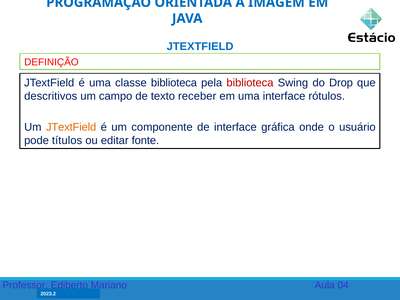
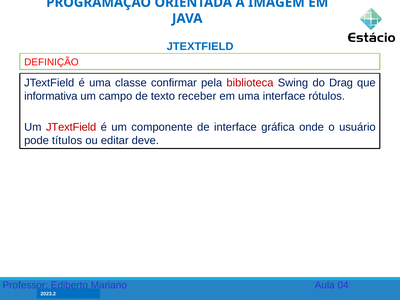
classe biblioteca: biblioteca -> confirmar (174, 83)
Drop: Drop -> Drag (341, 83)
descritivos: descritivos -> informativa (51, 96)
JTextField colour: orange -> red (71, 127)
fonte: fonte -> deve (145, 141)
